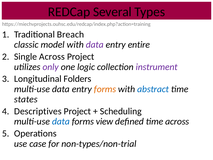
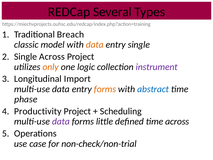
data colour: purple -> orange (95, 45)
entry entire: entire -> single (139, 45)
only colour: purple -> orange (51, 67)
Folders: Folders -> Import (77, 79)
states: states -> phase (26, 99)
Descriptives: Descriptives -> Productivity (38, 111)
data colour: blue -> purple (61, 121)
view: view -> little (105, 121)
non-types/non-trial: non-types/non-trial -> non-check/non-trial (99, 144)
